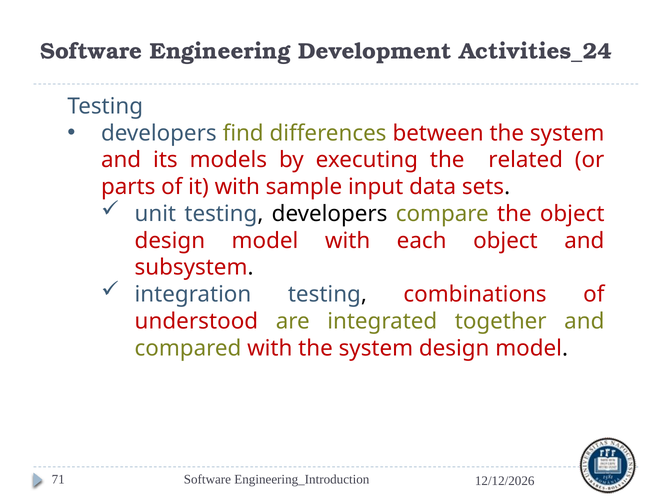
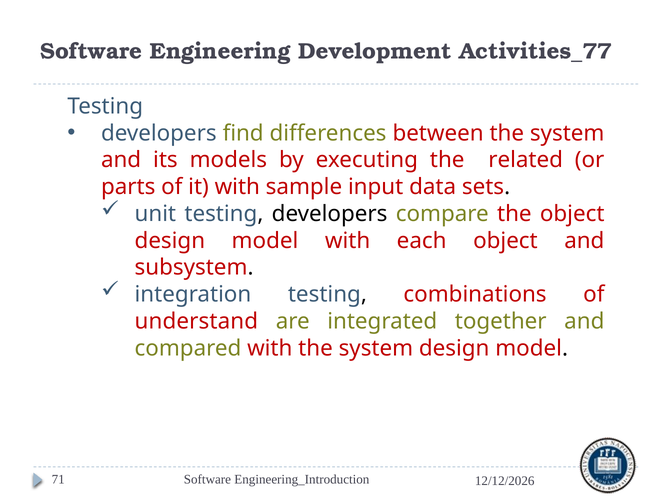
Activities_24: Activities_24 -> Activities_77 (536, 52)
understood: understood -> understand (196, 321)
